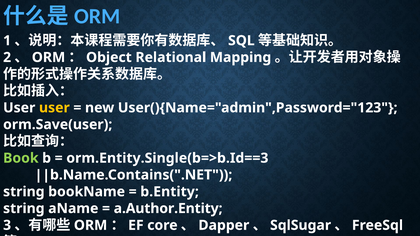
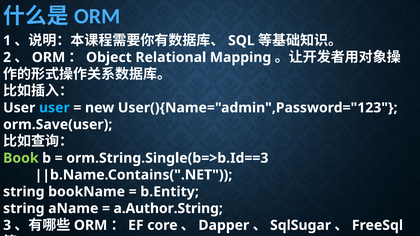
user colour: yellow -> light blue (54, 108)
orm.Entity.Single(b=>b.Id==3: orm.Entity.Single(b=>b.Id==3 -> orm.String.Single(b=>b.Id==3 (167, 158)
a.Author.Entity: a.Author.Entity -> a.Author.String (168, 209)
